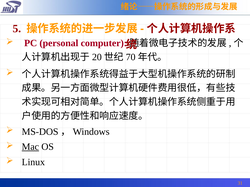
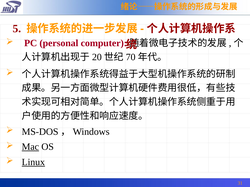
Linux underline: none -> present (33, 163)
